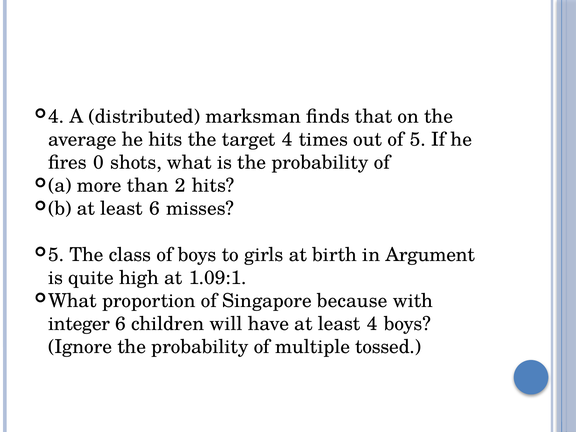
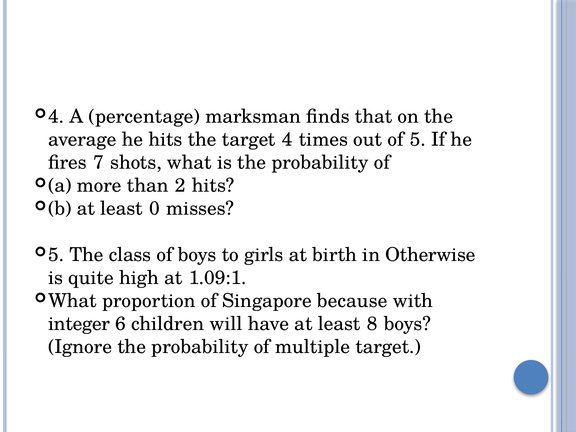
distributed: distributed -> percentage (144, 116)
0: 0 -> 7 (98, 163)
least 6: 6 -> 0 (154, 209)
Argument: Argument -> Otherwise (430, 255)
least 4: 4 -> 8 (372, 324)
multiple tossed: tossed -> target (388, 347)
